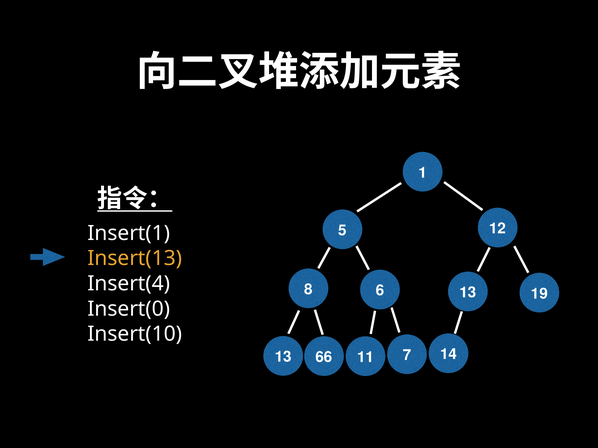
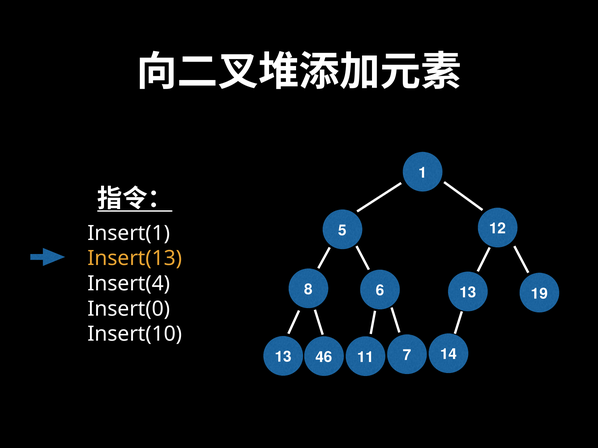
66: 66 -> 46 (324, 358)
